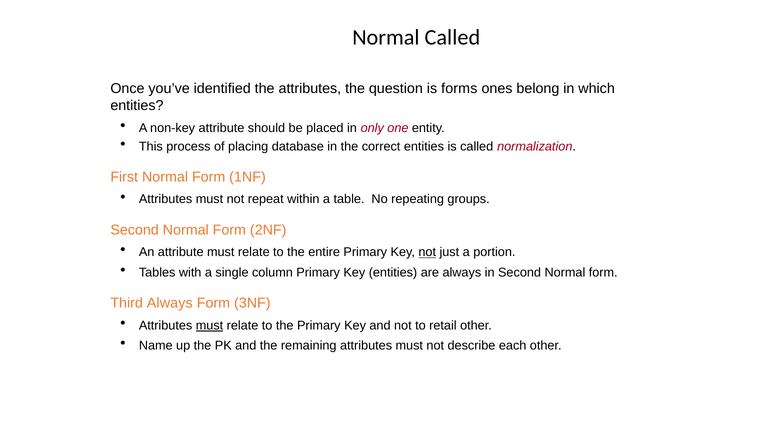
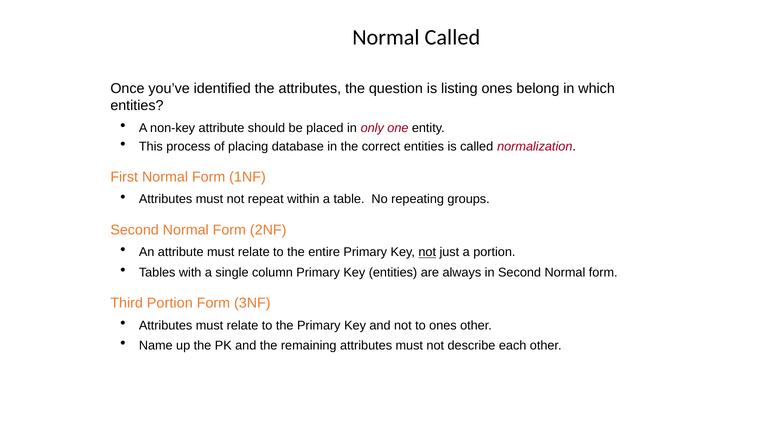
forms: forms -> listing (459, 89)
Third Always: Always -> Portion (170, 303)
must underline: present -> none (209, 326)
to retail: retail -> ones (443, 326)
